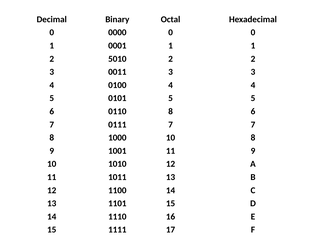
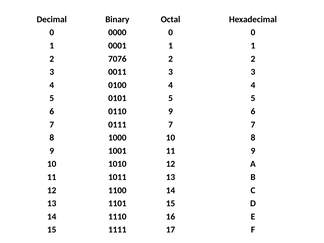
5010: 5010 -> 7076 (117, 59)
0110 8: 8 -> 9 (171, 111)
